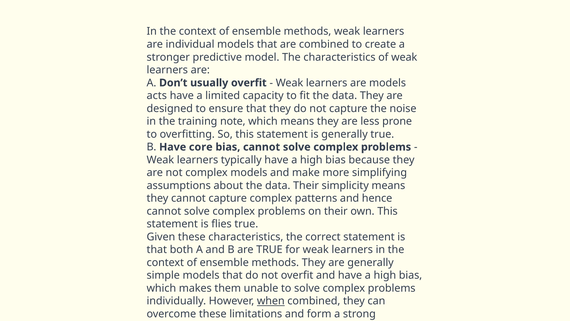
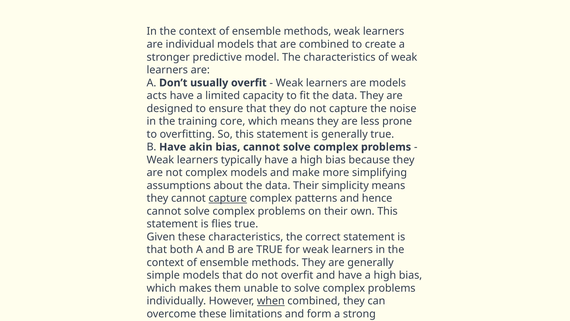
note: note -> core (233, 121)
core: core -> akin (201, 147)
capture underline: none -> present (228, 198)
